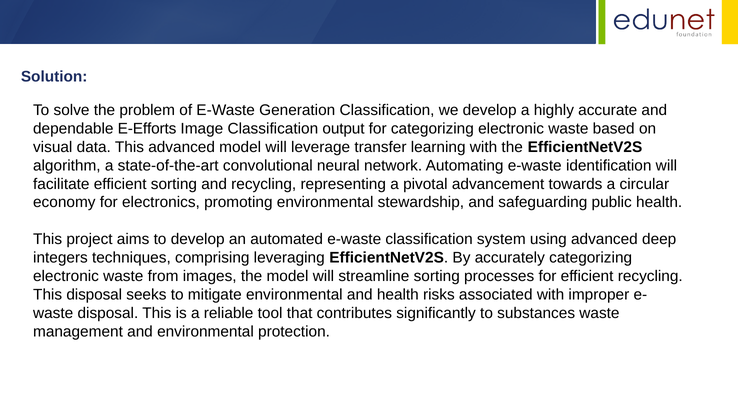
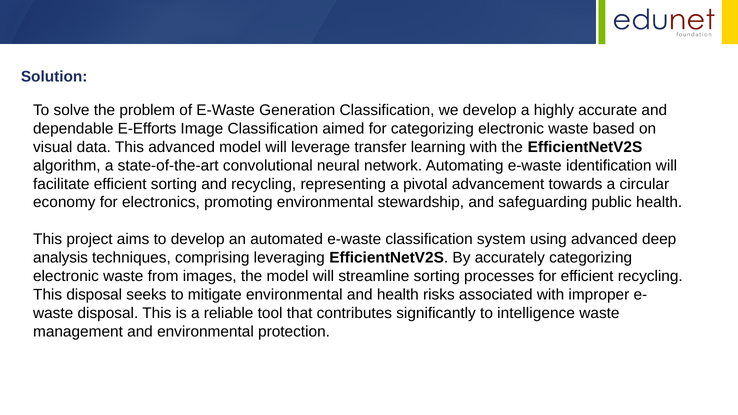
output: output -> aimed (343, 129)
integers: integers -> analysis (61, 258)
substances: substances -> intelligence (536, 313)
